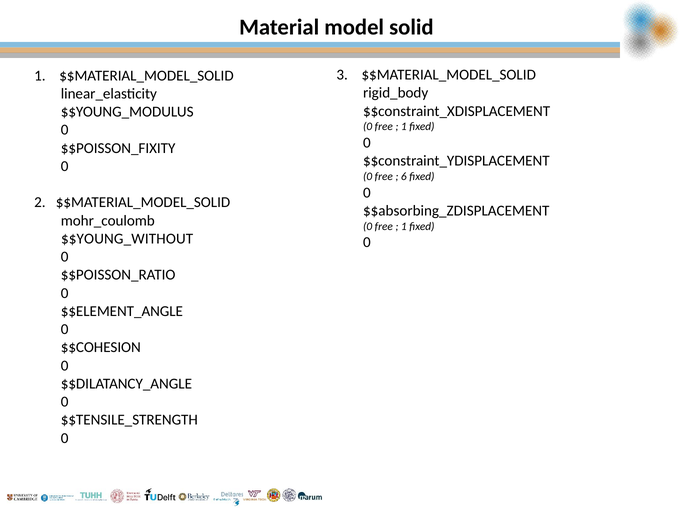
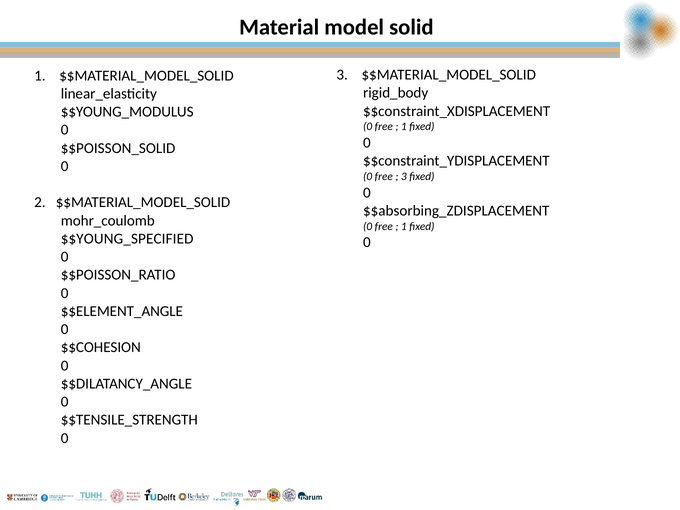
$$POISSON_FIXITY: $$POISSON_FIXITY -> $$POISSON_SOLID (118, 148)
6: 6 -> 3 (404, 176)
$$YOUNG_WITHOUT: $$YOUNG_WITHOUT -> $$YOUNG_SPECIFIED (127, 239)
